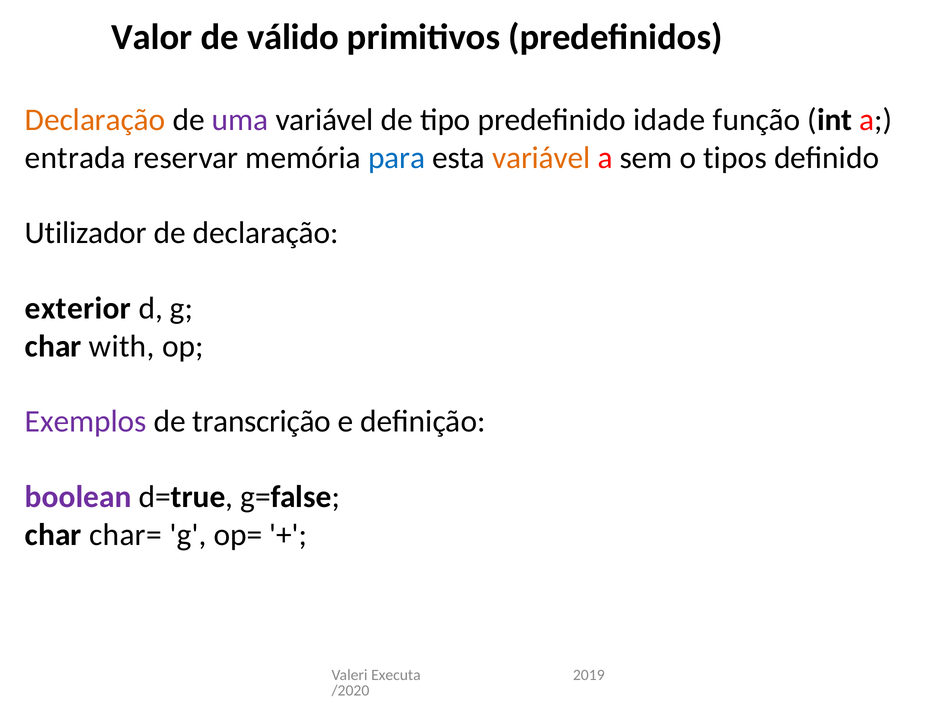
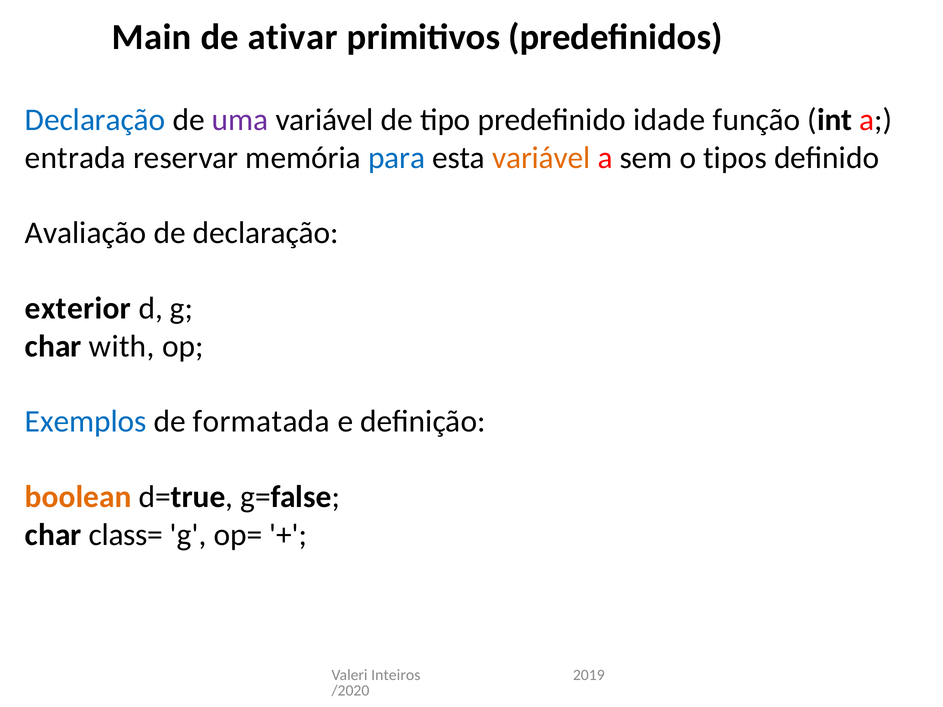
Valor: Valor -> Main (152, 37)
válido: válido -> ativar (293, 37)
Declaração colour: orange -> blue (95, 120)
Utilizador: Utilizador -> Avaliação (86, 233)
Exemplos colour: purple -> blue (86, 422)
transcrição: transcrição -> formatada (261, 422)
boolean colour: purple -> orange (78, 497)
char=: char= -> class= (126, 535)
Executa: Executa -> Inteiros (396, 675)
